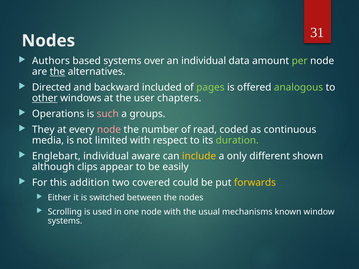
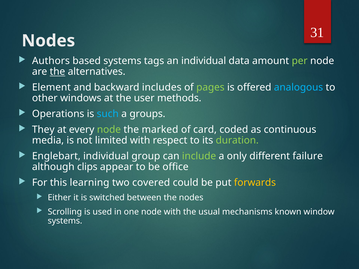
over: over -> tags (154, 61)
Directed: Directed -> Element (51, 88)
included: included -> includes (162, 88)
analogous colour: light green -> light blue (299, 88)
other underline: present -> none (45, 98)
chapters: chapters -> methods (179, 98)
such colour: pink -> light blue (108, 114)
node colour: pink -> light green (109, 130)
number: number -> marked (160, 130)
read: read -> card (205, 130)
aware: aware -> group (146, 156)
include colour: yellow -> light green (199, 156)
shown: shown -> failure (308, 156)
easily: easily -> office (176, 167)
addition: addition -> learning (90, 183)
